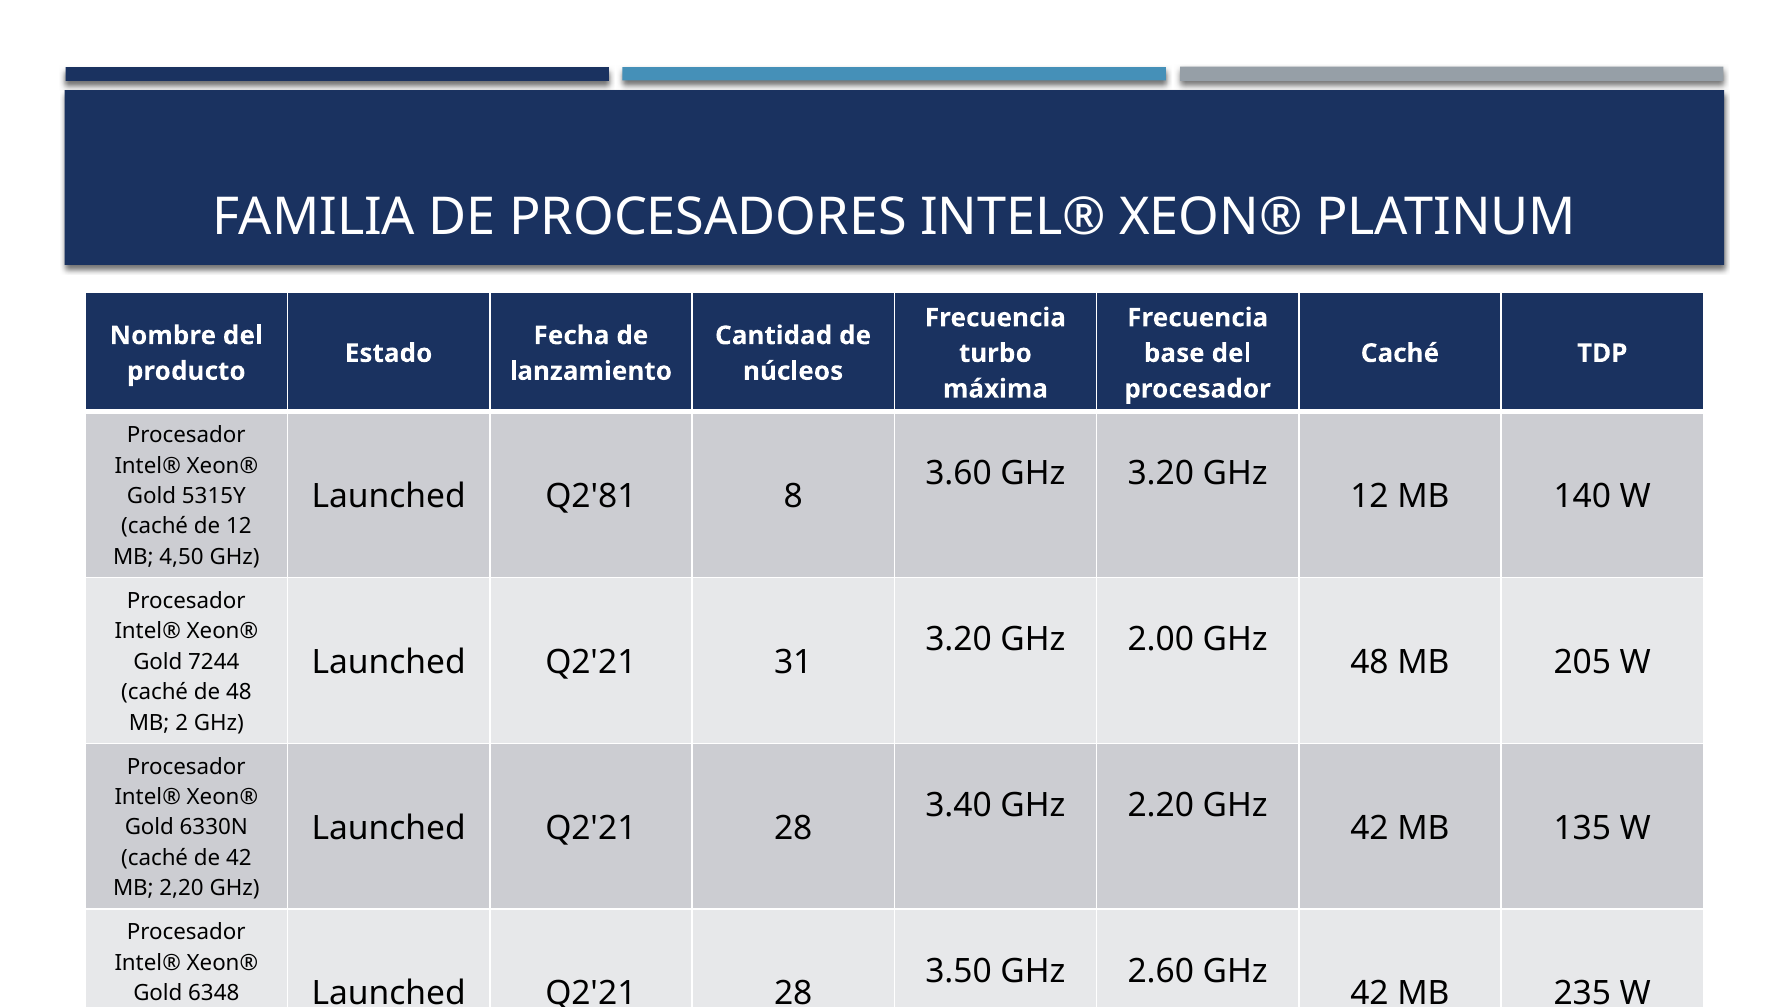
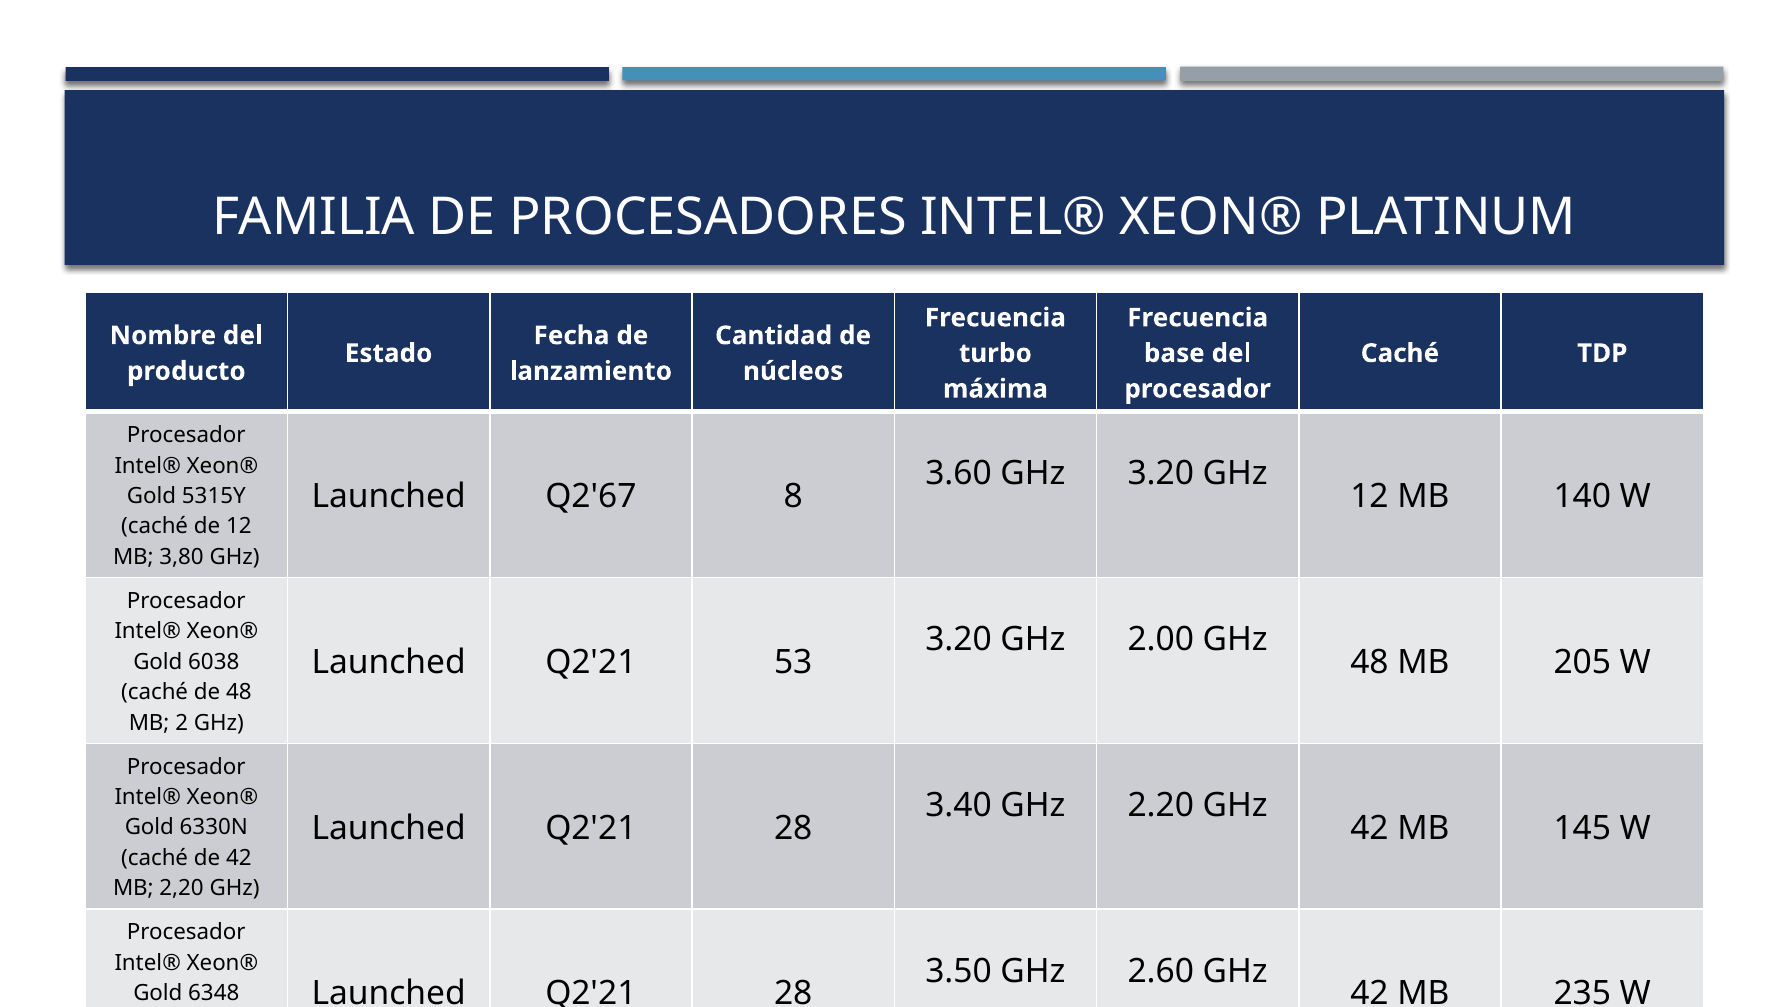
Q2'81: Q2'81 -> Q2'67 (591, 496)
4,50: 4,50 -> 3,80 (182, 557)
31: 31 -> 53 (793, 662)
7244: 7244 -> 6038 (214, 661)
135: 135 -> 145 (1582, 828)
